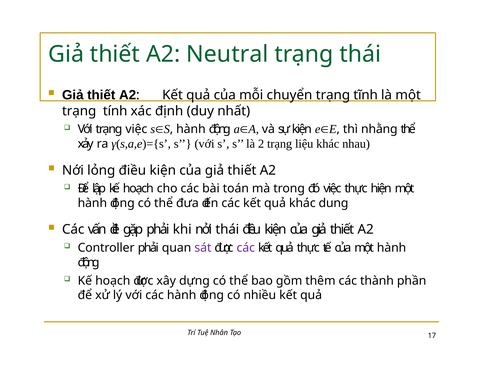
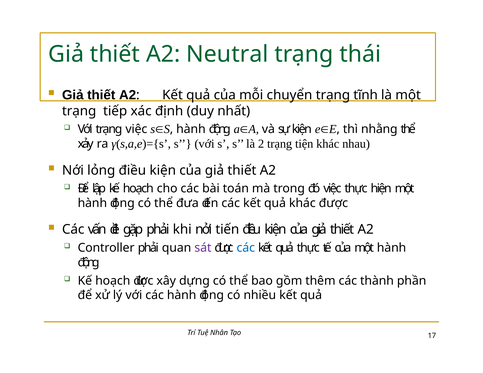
tính: tính -> tiếp (115, 111)
liệu: liệu -> tiện (304, 144)
khác dung: dung -> được (333, 203)
nởi thái: thái -> tiến (227, 230)
các colour: purple -> blue (246, 248)
